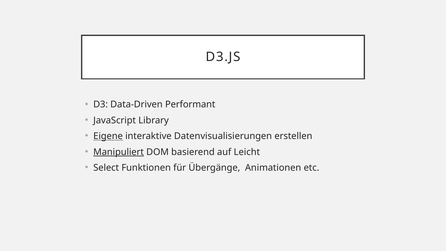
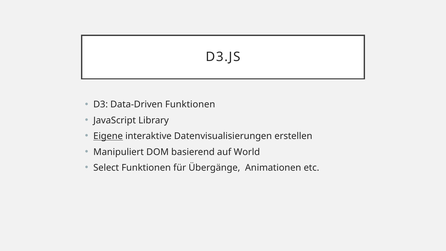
Data-Driven Performant: Performant -> Funktionen (190, 104)
Manipuliert underline: present -> none (119, 152)
Leicht: Leicht -> World (247, 152)
